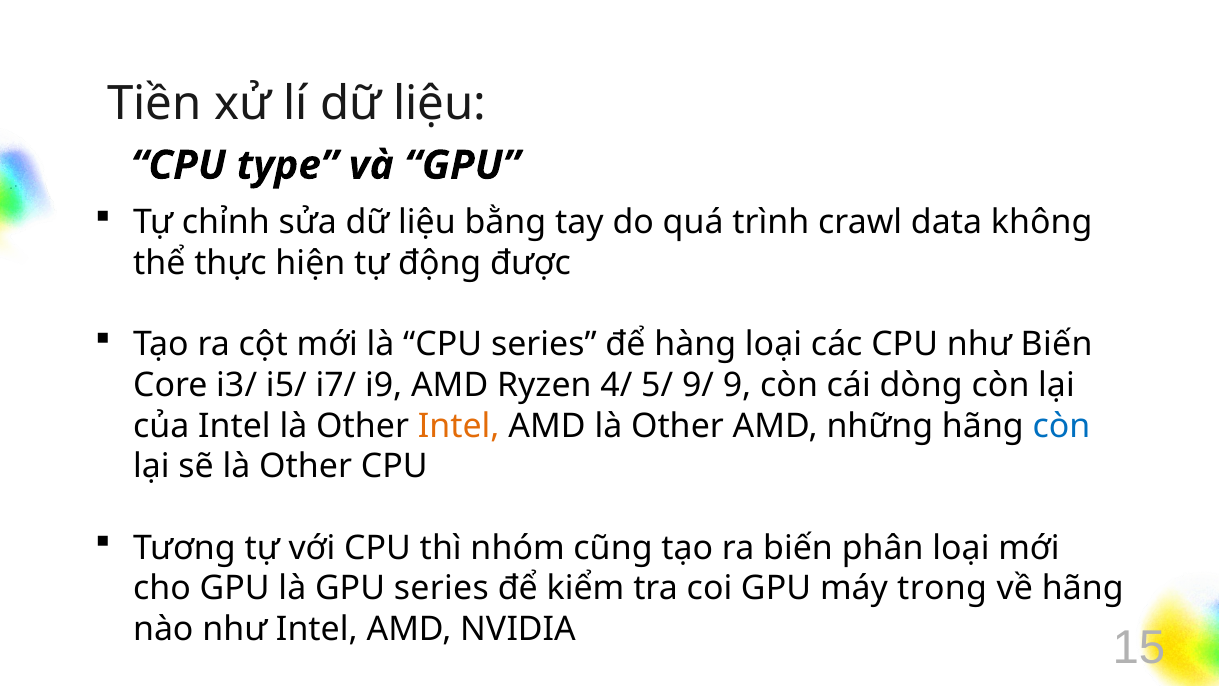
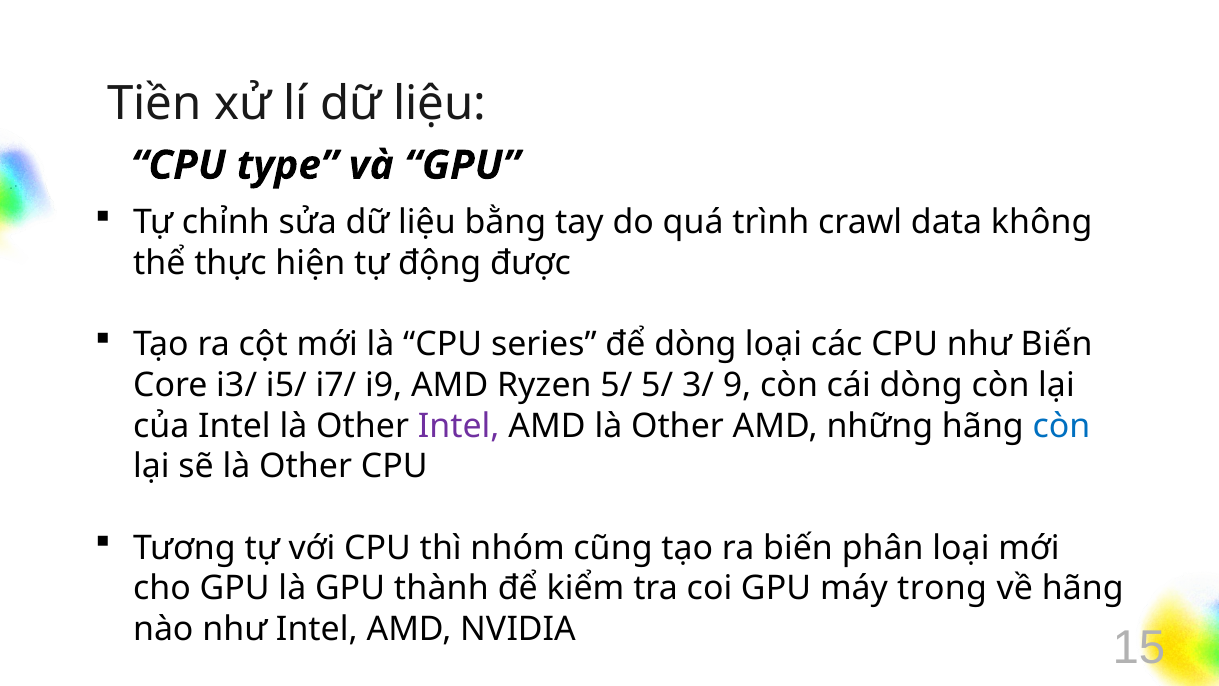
để hàng: hàng -> dòng (695, 344)
Ryzen 4/: 4/ -> 5/ (616, 385)
9/: 9/ -> 3/ (698, 385)
Intel colour: orange -> purple (459, 426)
GPU series: series -> thành (441, 588)
